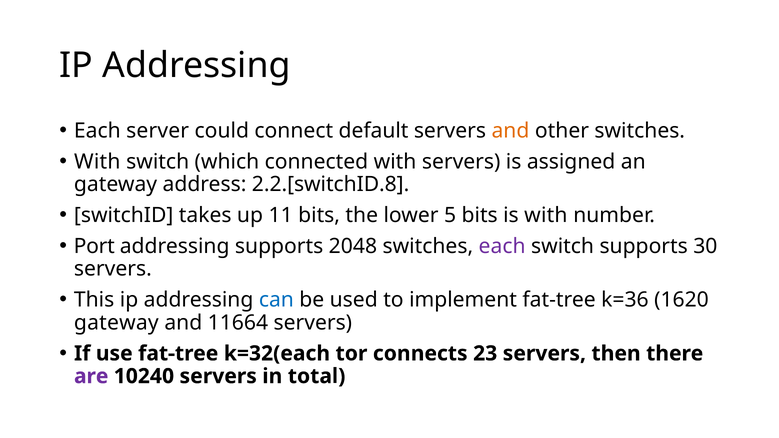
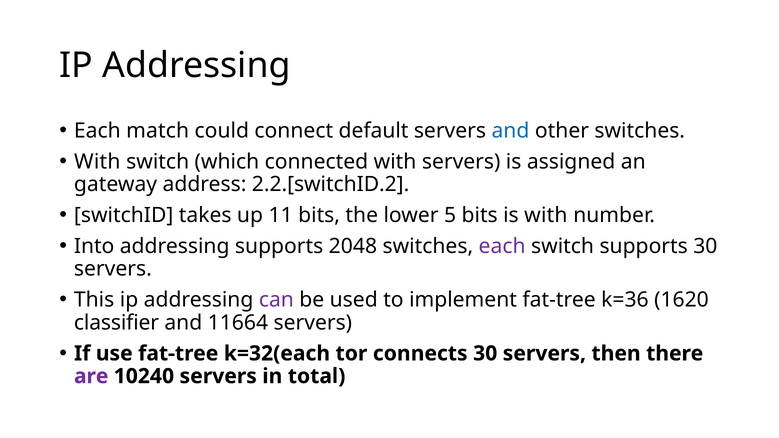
server: server -> match (158, 131)
and colour: orange -> blue (510, 131)
2.2.[switchID.8: 2.2.[switchID.8 -> 2.2.[switchID.2 (331, 184)
Port: Port -> Into (94, 246)
can colour: blue -> purple (276, 300)
gateway: gateway -> classifier (117, 323)
connects 23: 23 -> 30 (485, 354)
